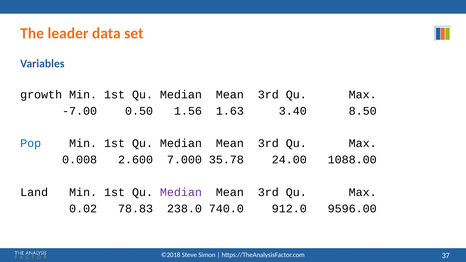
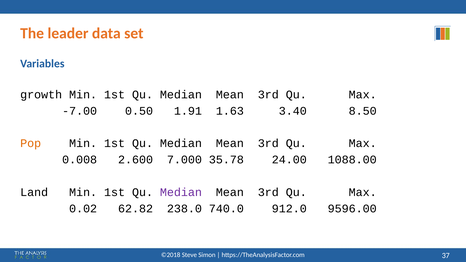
1.56: 1.56 -> 1.91 (188, 111)
Pop colour: blue -> orange (31, 144)
78.83: 78.83 -> 62.82 (136, 209)
